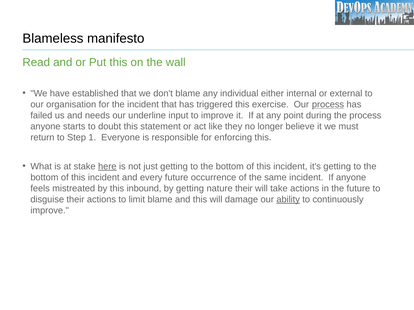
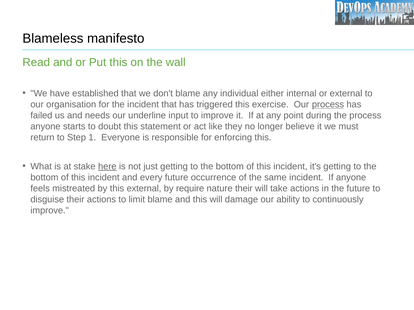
this inbound: inbound -> external (144, 189)
by getting: getting -> require (190, 189)
ability underline: present -> none (288, 200)
